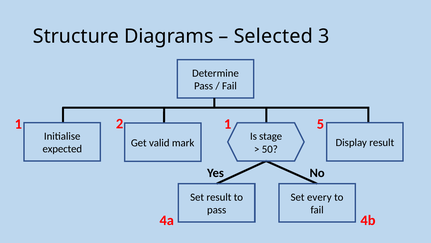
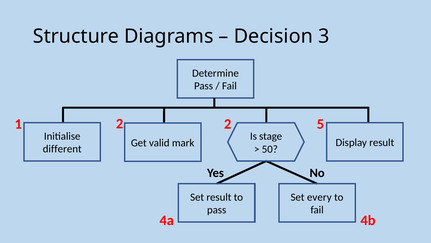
Selected: Selected -> Decision (273, 36)
2 1: 1 -> 2 (228, 124)
expected: expected -> different (62, 149)
